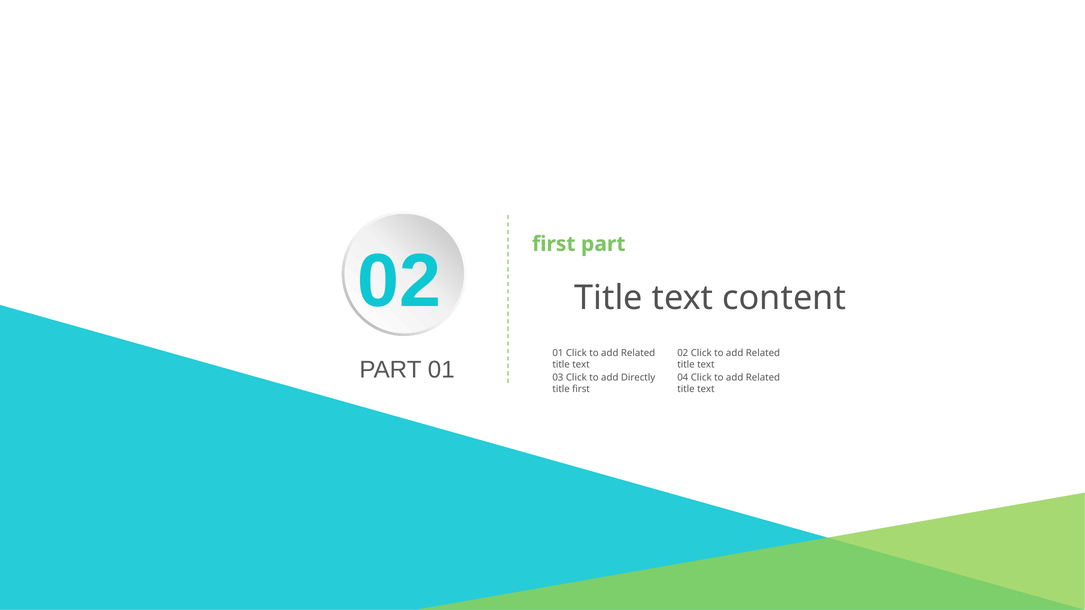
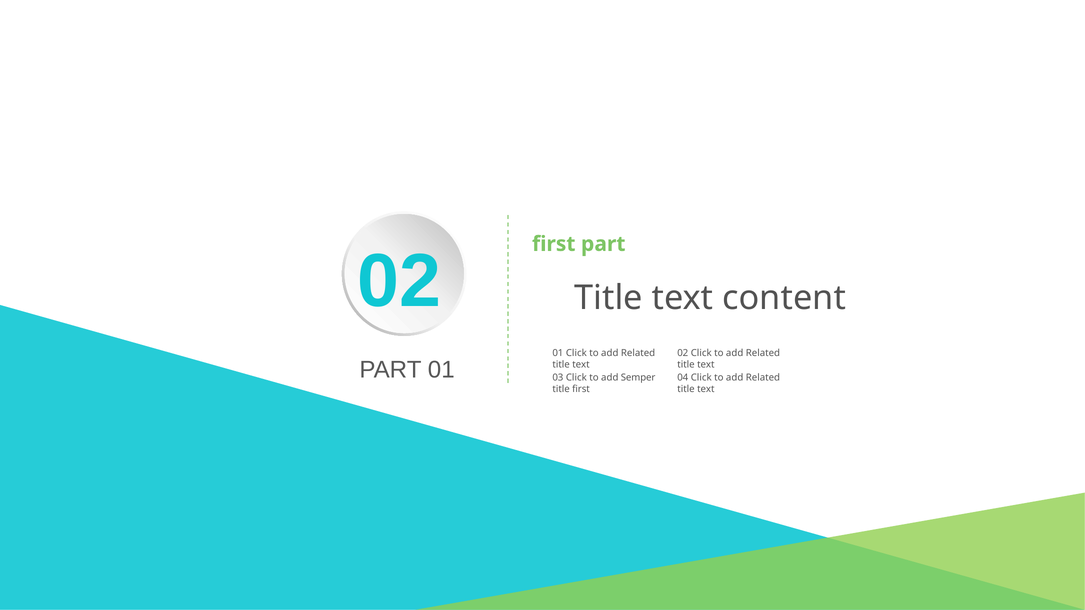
Directly: Directly -> Semper (638, 378)
